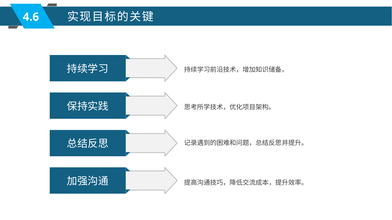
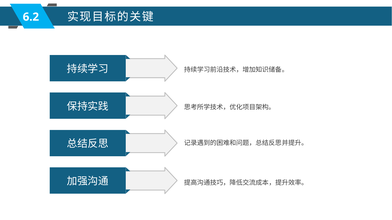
4.6: 4.6 -> 6.2 (31, 17)
